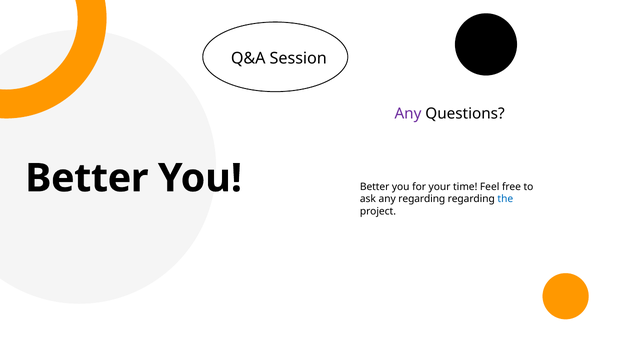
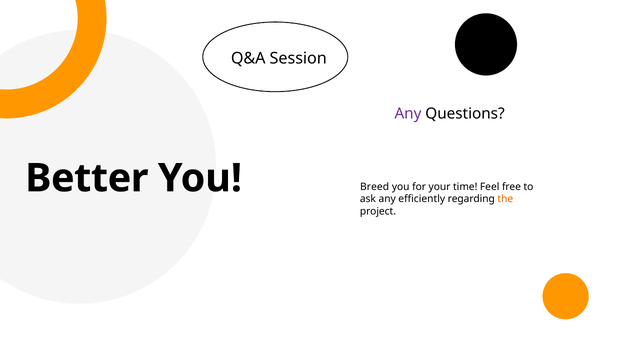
Better: Better -> Breed (375, 187)
any regarding: regarding -> efficiently (422, 199)
the colour: blue -> orange (505, 199)
